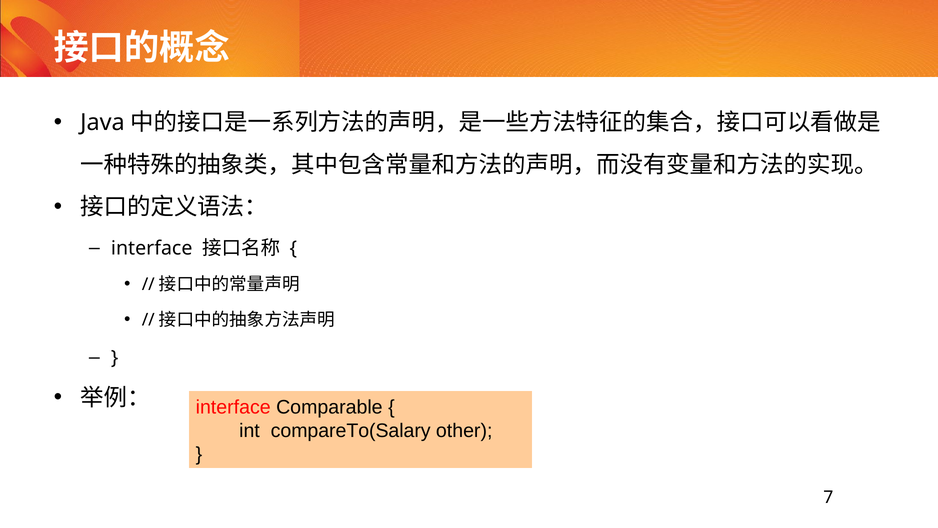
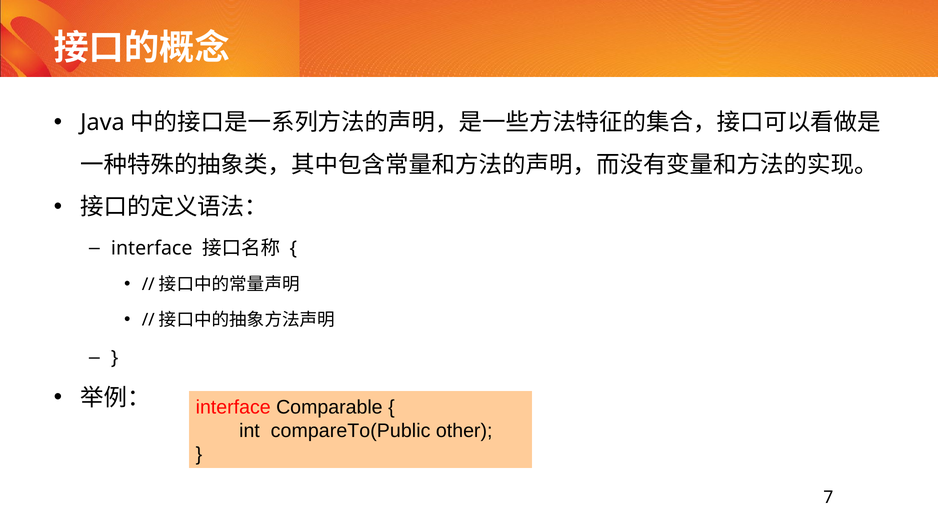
compareTo(Salary: compareTo(Salary -> compareTo(Public (351, 431)
